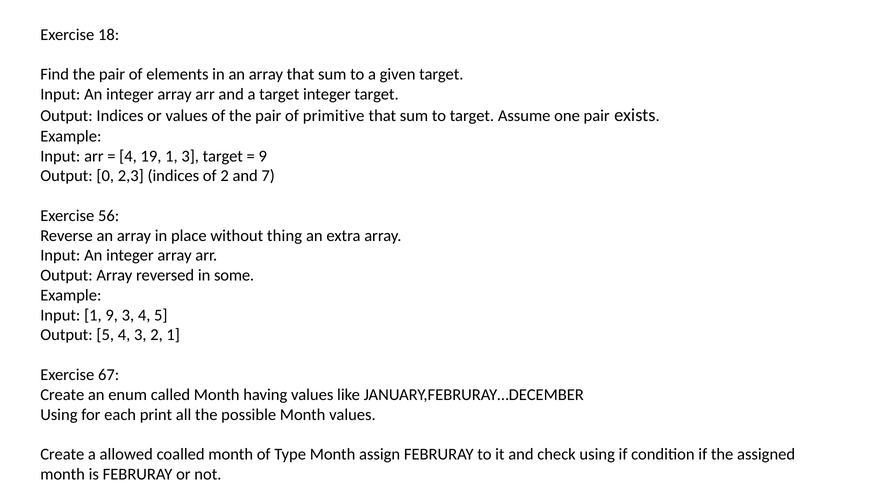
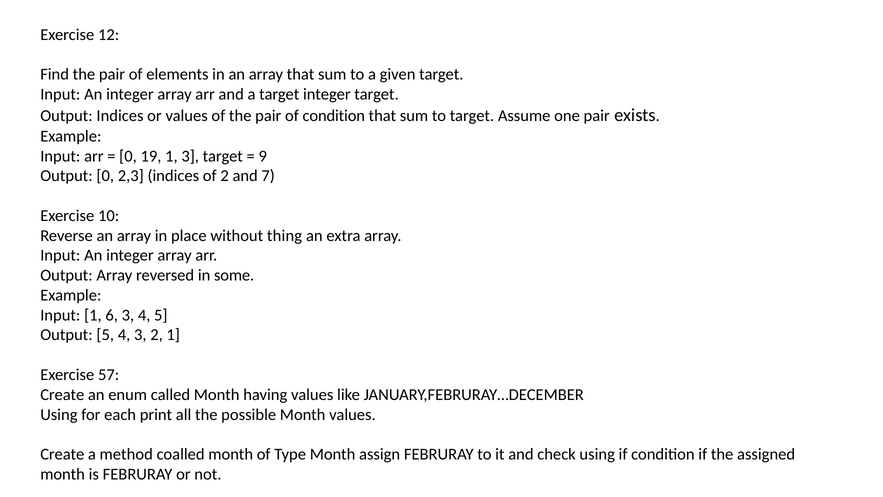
18: 18 -> 12 (109, 35)
of primitive: primitive -> condition (334, 116)
4: 4 -> 0 (128, 156)
56: 56 -> 10 (109, 216)
1 9: 9 -> 6 (112, 315)
67: 67 -> 57 (109, 375)
allowed: allowed -> method (126, 454)
